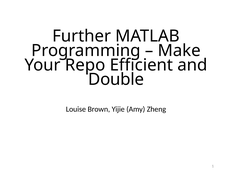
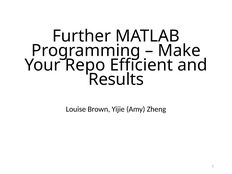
Double: Double -> Results (116, 79)
